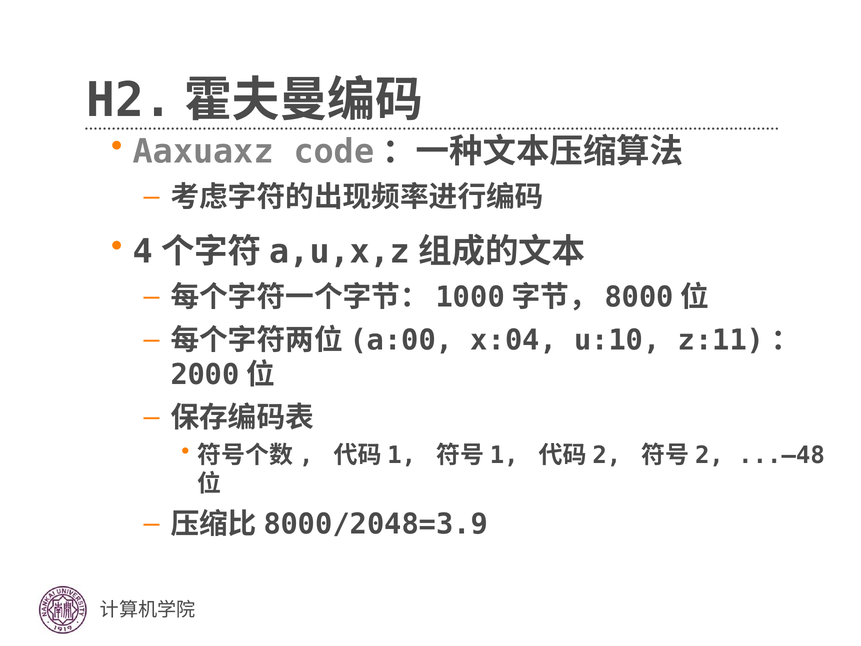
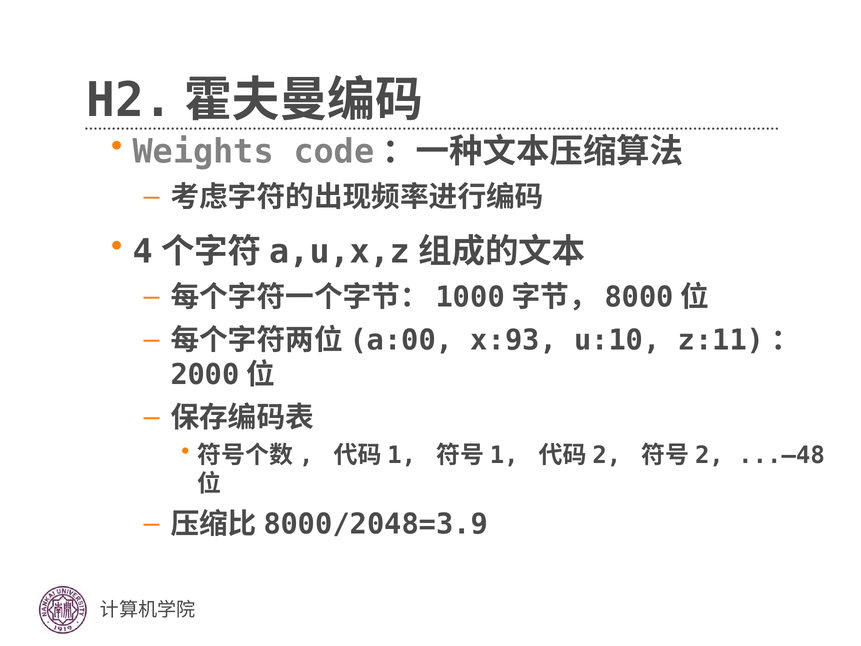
Aaxuaxz: Aaxuaxz -> Weights (203, 152)
x:04: x:04 -> x:93 (514, 340)
